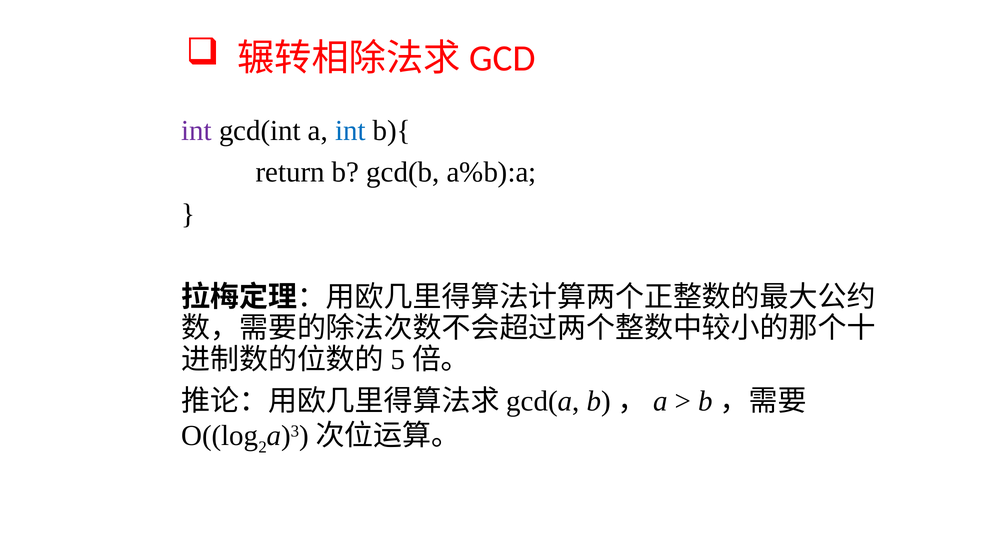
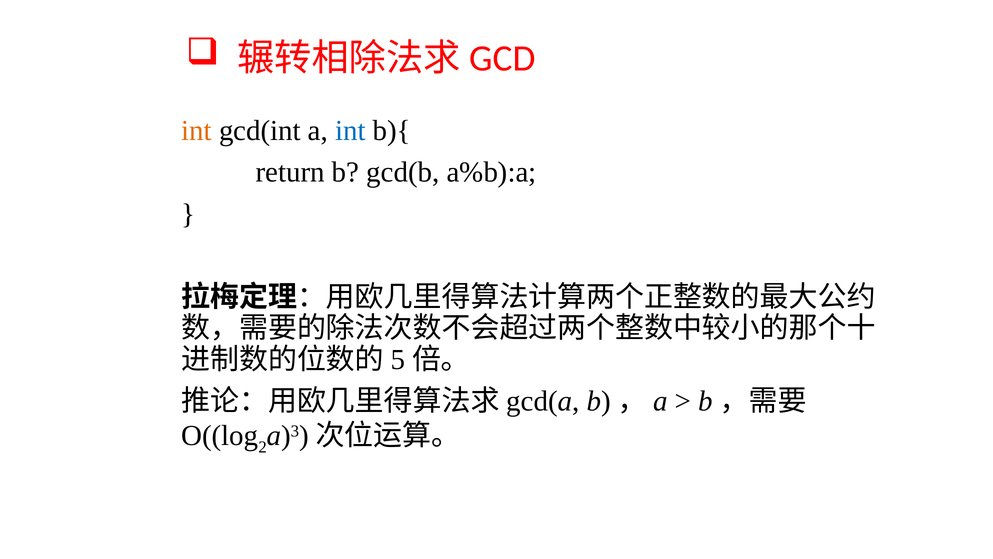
int colour: purple -> orange (197, 131)
